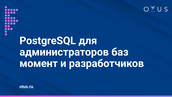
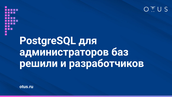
момент: момент -> решили (39, 63)
